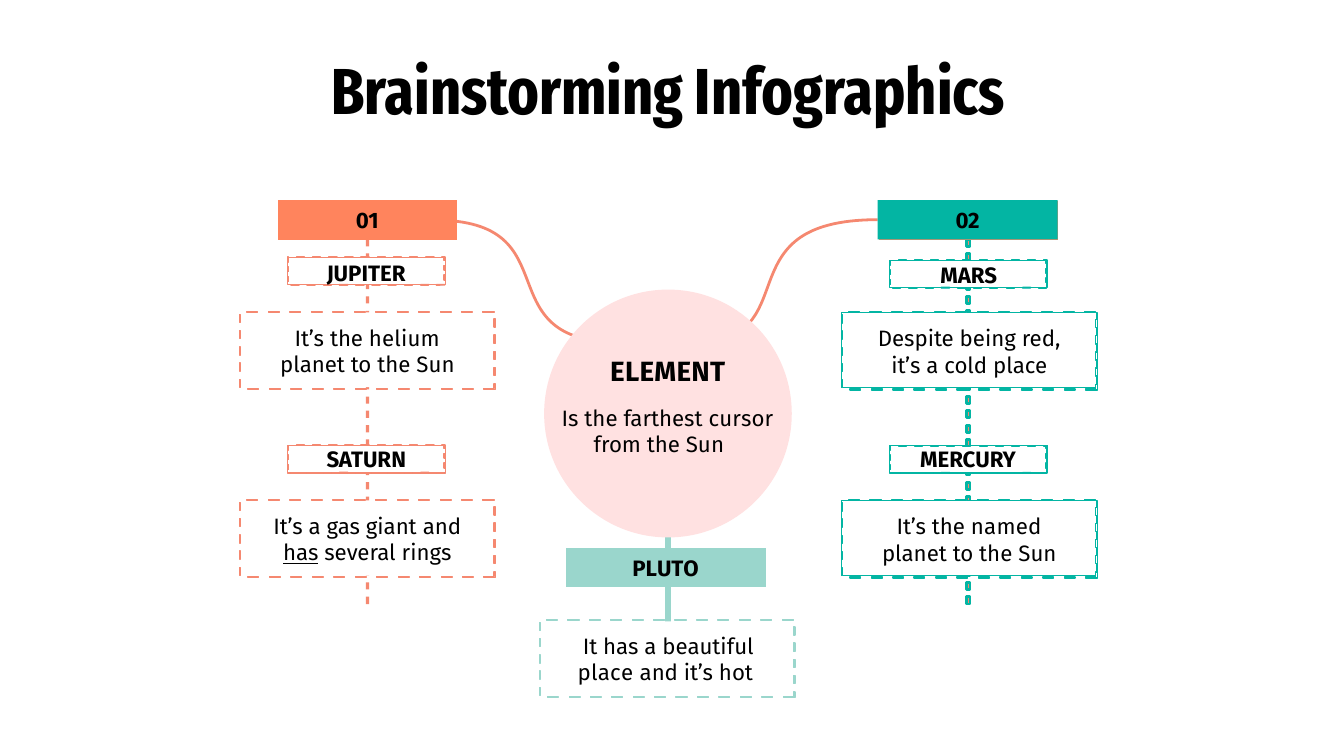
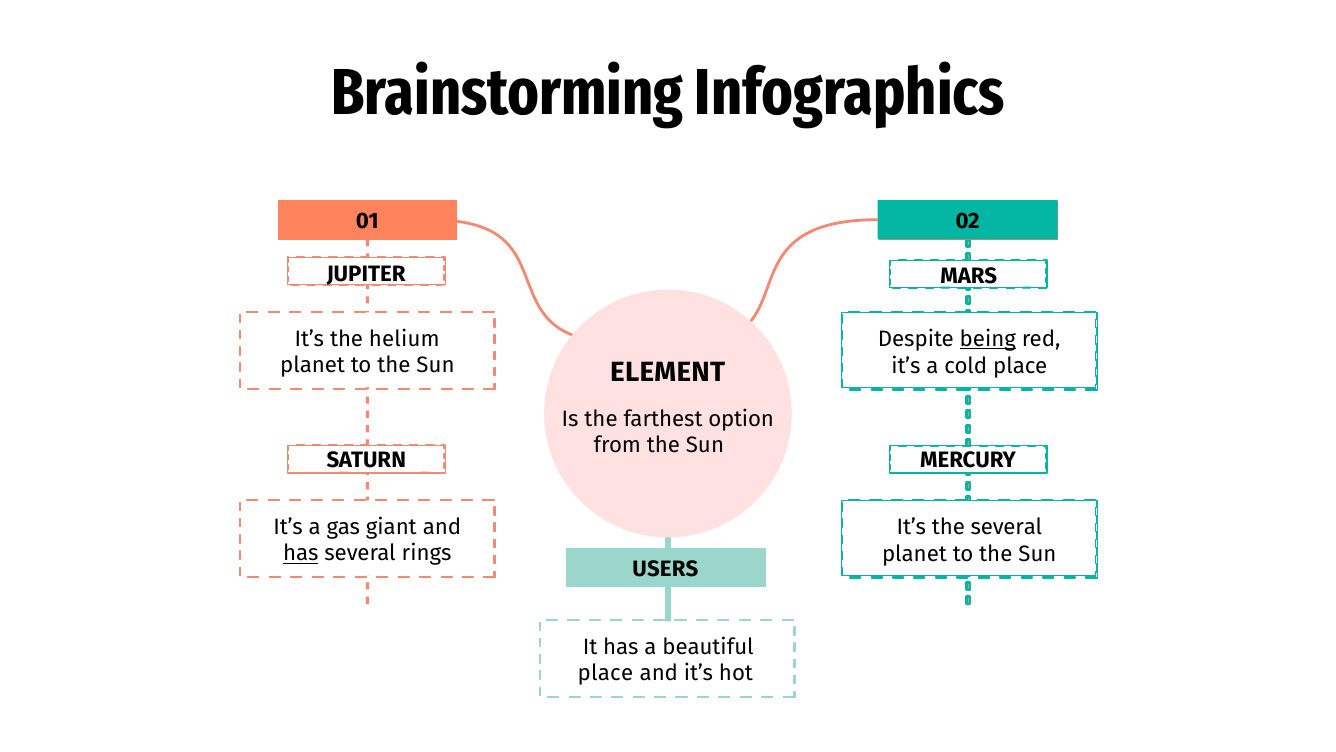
being underline: none -> present (988, 339)
cursor: cursor -> option (741, 419)
the named: named -> several (1006, 527)
PLUTO: PLUTO -> USERS (665, 569)
